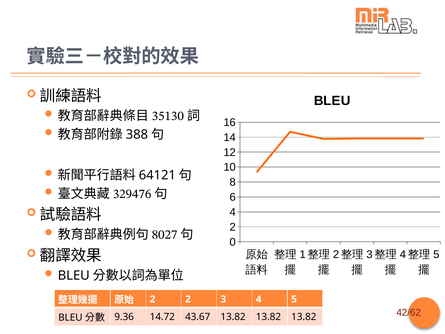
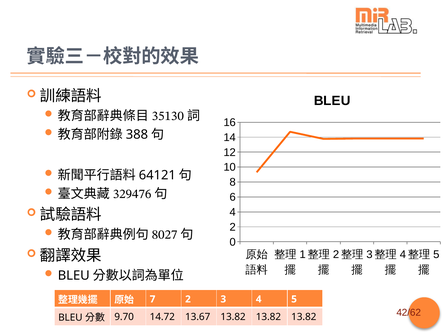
2: 2 -> 7 (153, 299)
9.36: 9.36 -> 9.70 (124, 317)
43.67: 43.67 -> 13.67 (198, 317)
